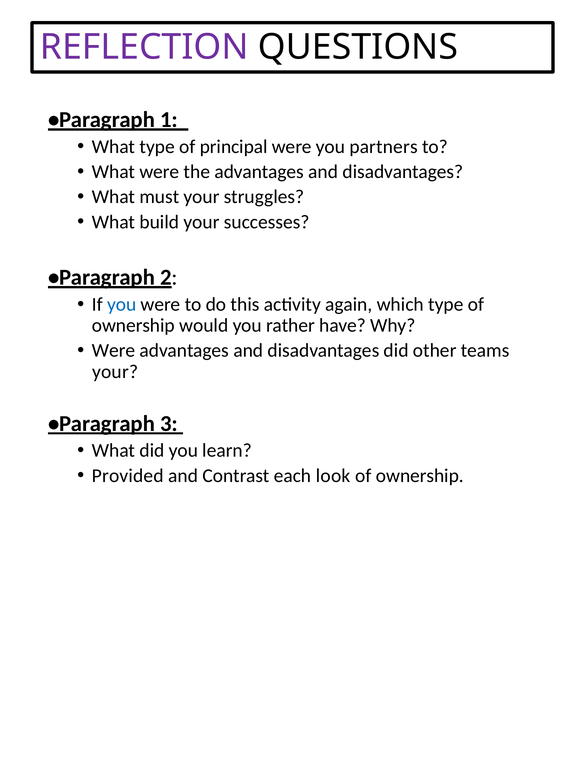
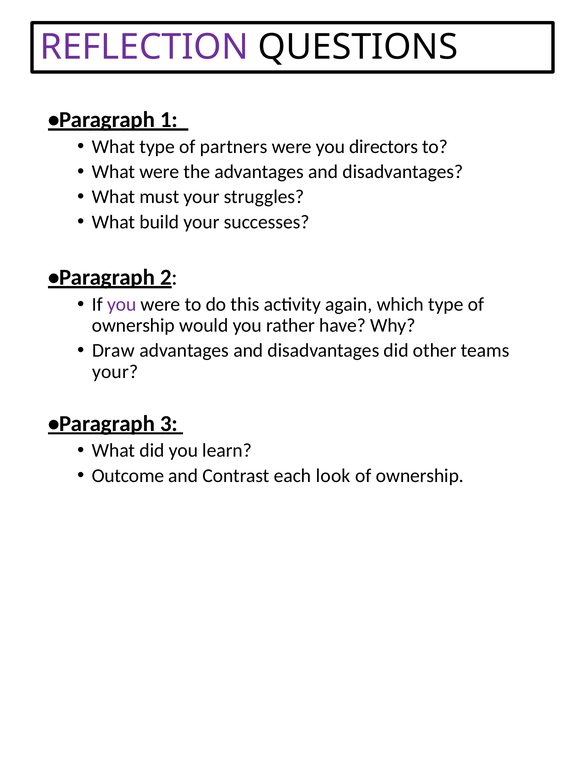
principal: principal -> partners (234, 147)
partners: partners -> directors (384, 147)
you colour: blue -> purple (122, 304)
Were: Were -> Draw (113, 351)
Provided: Provided -> Outcome (128, 476)
